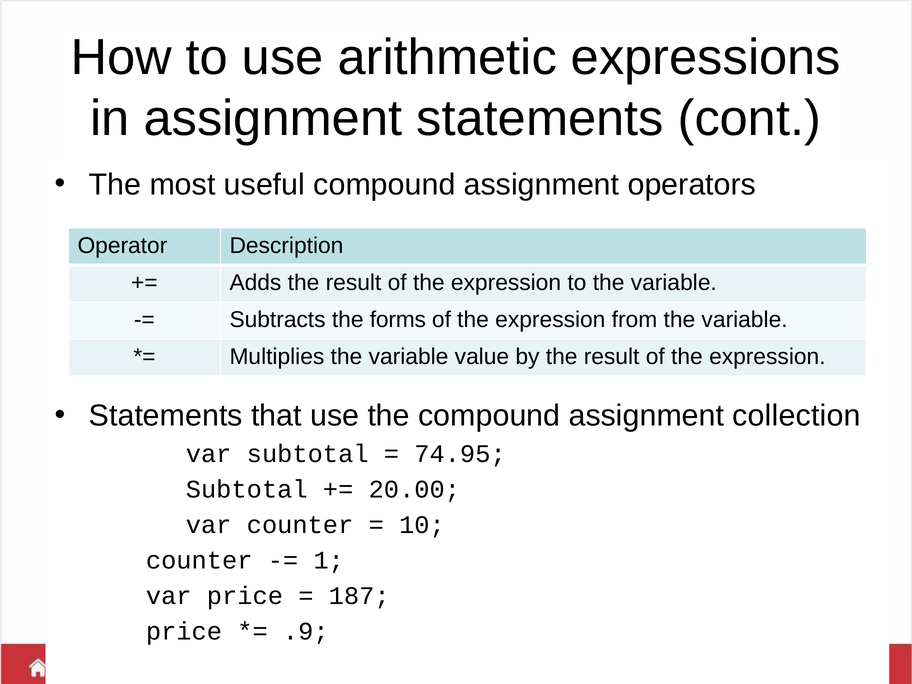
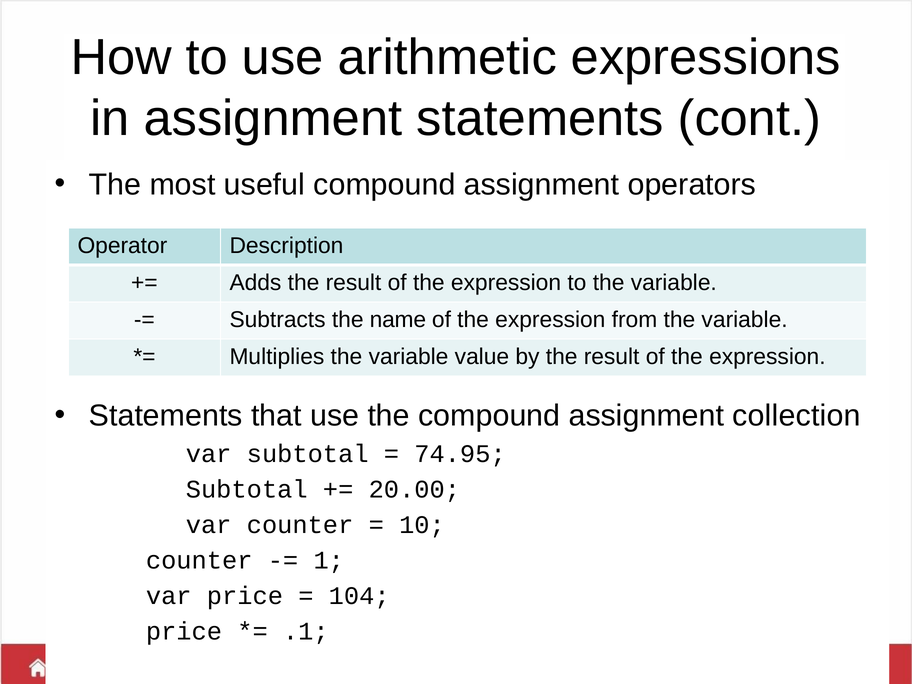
forms: forms -> name (398, 320)
187: 187 -> 104 (359, 596)
.9: .9 -> .1 (306, 631)
